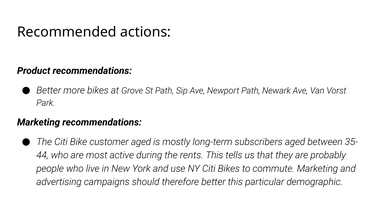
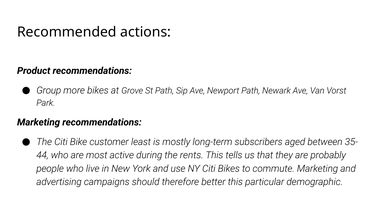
Better: Better -> Group (49, 91)
customer aged: aged -> least (141, 142)
